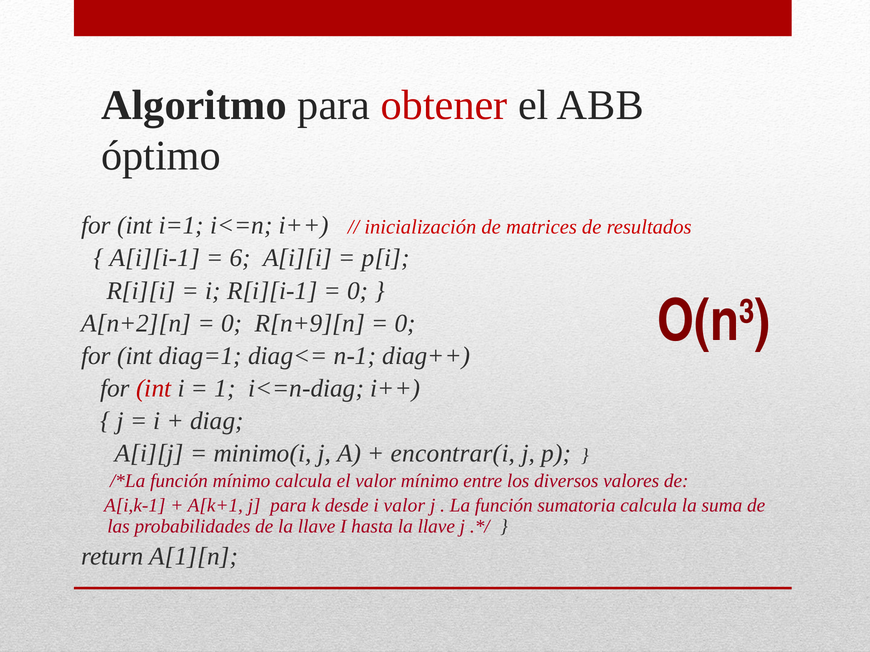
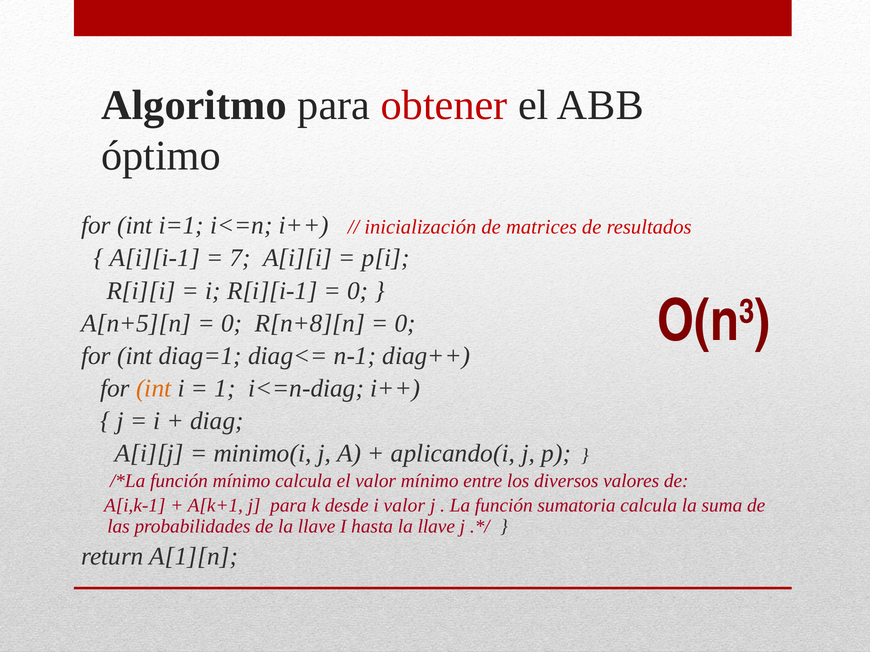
6: 6 -> 7 (240, 258)
A[n+2][n: A[n+2][n -> A[n+5][n (136, 323)
R[n+9][n: R[n+9][n -> R[n+8][n (310, 323)
int colour: red -> orange (154, 389)
encontrar(i: encontrar(i -> aplicando(i (453, 454)
